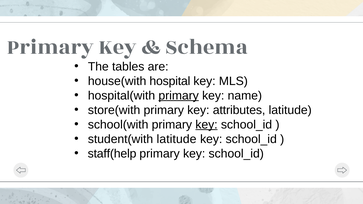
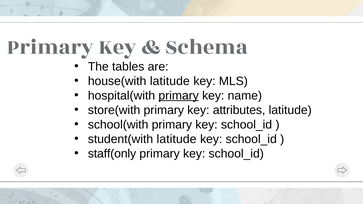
house(with hospital: hospital -> latitude (170, 81)
key underline: present -> none (207, 125)
staff(help: staff(help -> staff(only (112, 154)
